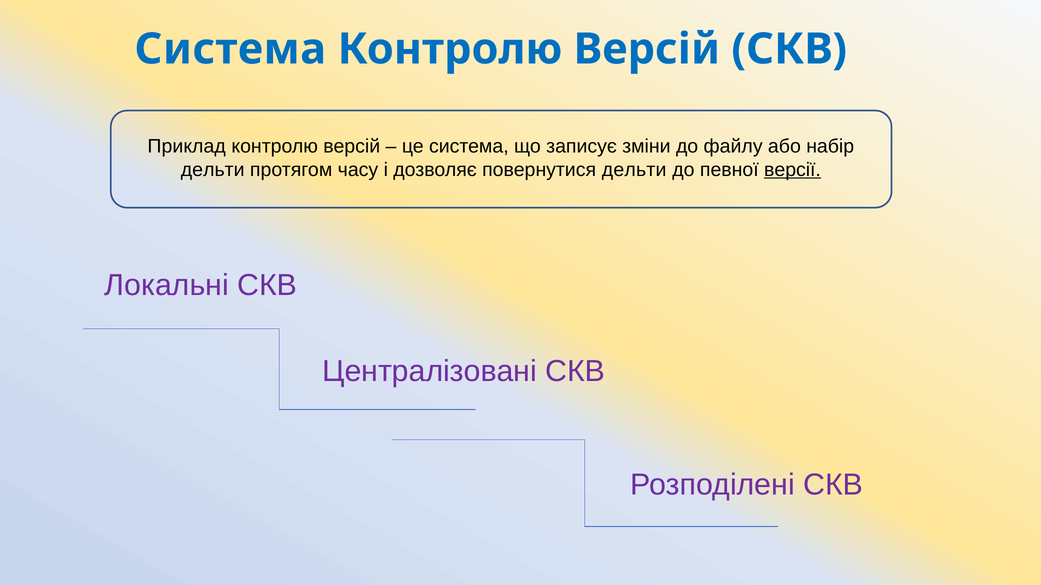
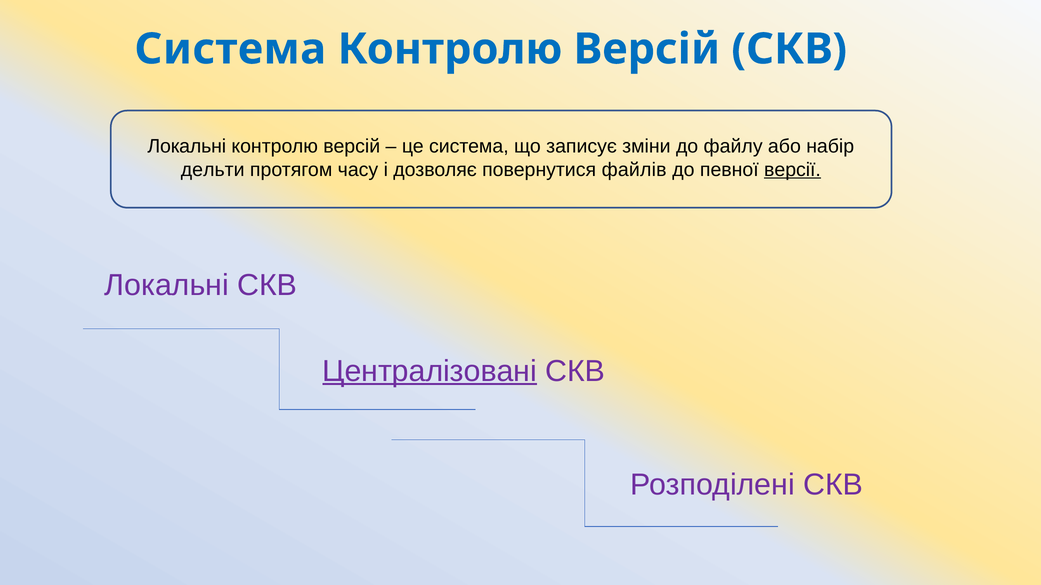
Приклад: Приклад -> Локальні (187, 147)
повернутися дельти: дельти -> файлів (634, 170)
Централізовані underline: none -> present (430, 371)
